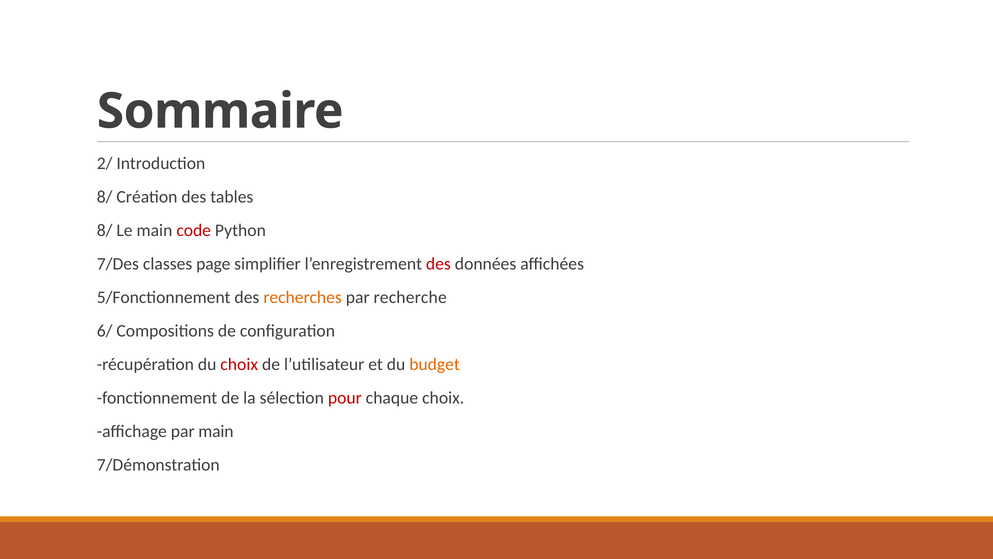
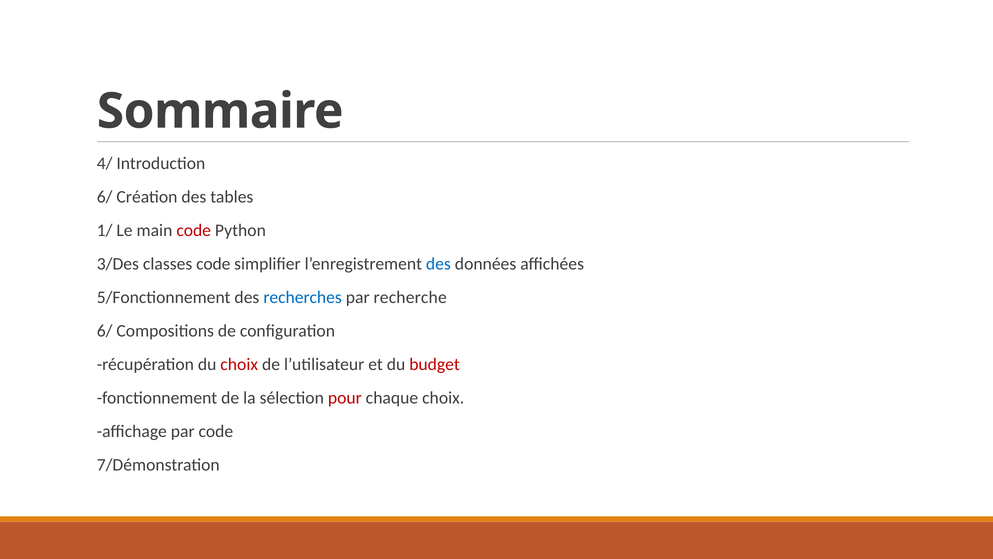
2/: 2/ -> 4/ (105, 163)
8/: 8/ -> 6/ (105, 197)
8/: 8/ -> 1/ (105, 230)
7/Des: 7/Des -> 3/Des (118, 264)
classes page: page -> code (213, 264)
des colour: red -> blue (438, 264)
recherches colour: orange -> blue (303, 297)
budget colour: orange -> red (435, 364)
par main: main -> code (216, 431)
